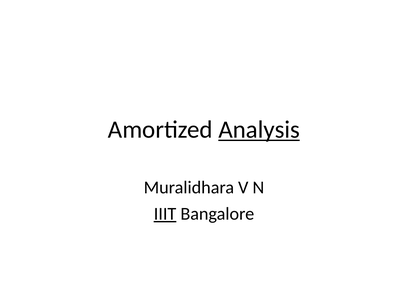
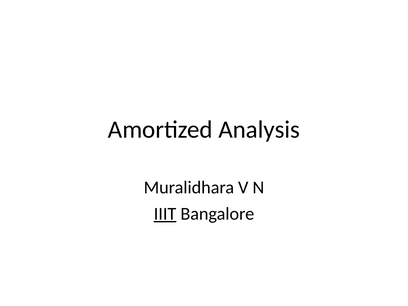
Analysis underline: present -> none (259, 130)
